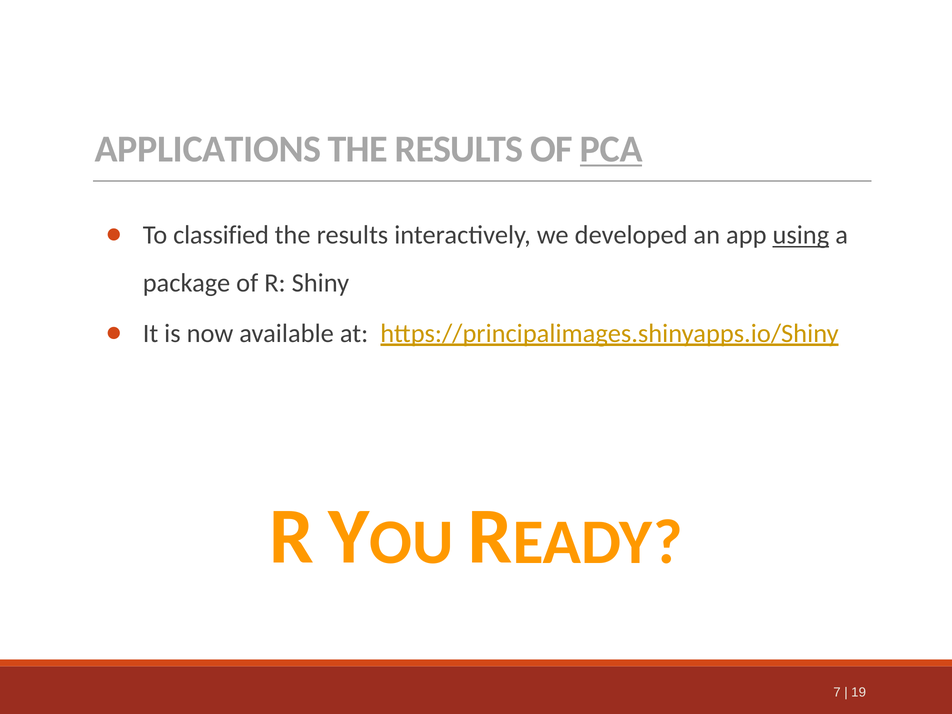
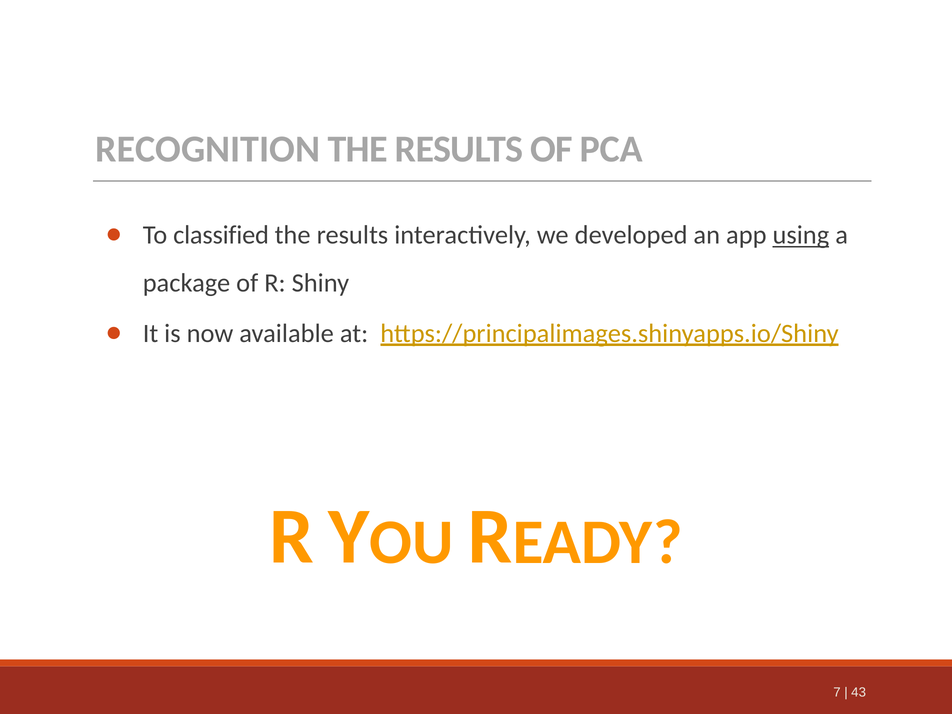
APPLICATIONS: APPLICATIONS -> RECOGNITION (208, 149)
PCA underline: present -> none (611, 149)
19: 19 -> 43 (859, 692)
